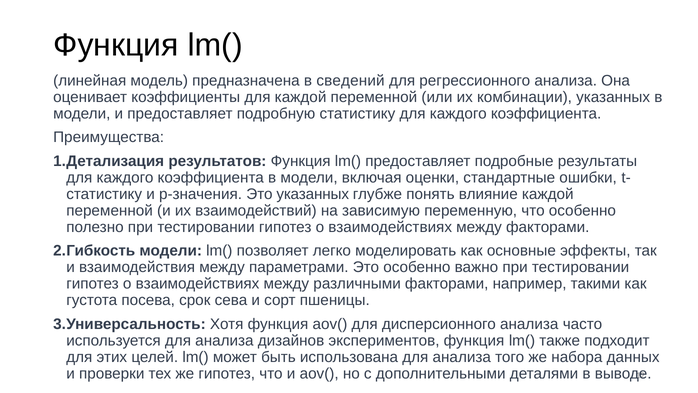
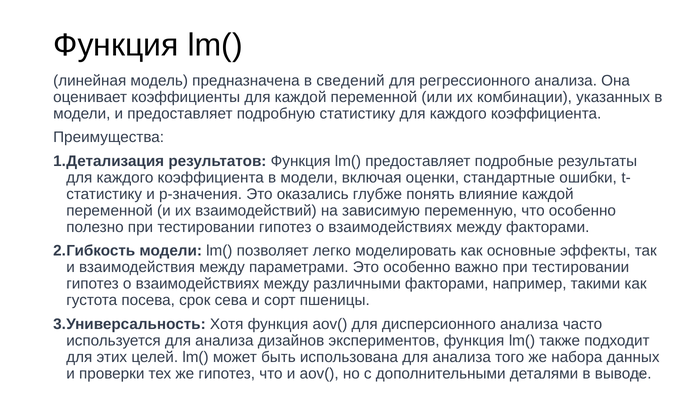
Это указанных: указанных -> оказались (313, 194)
